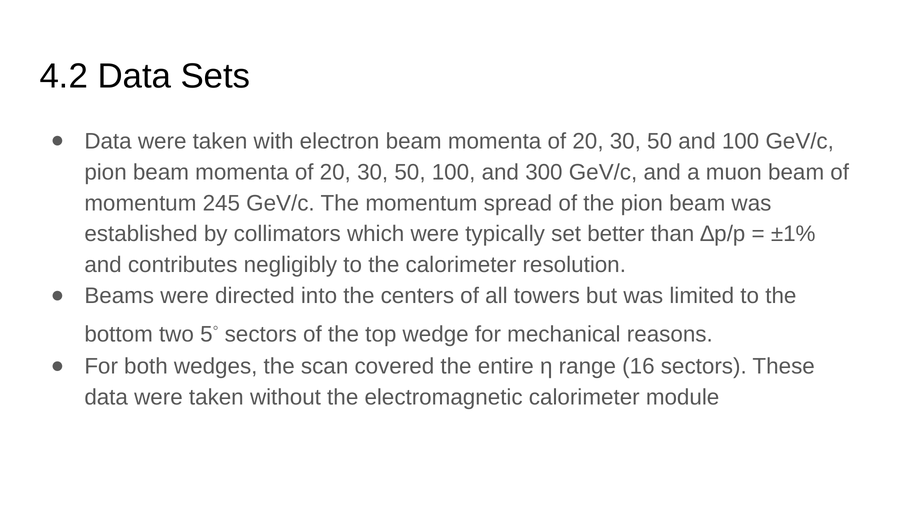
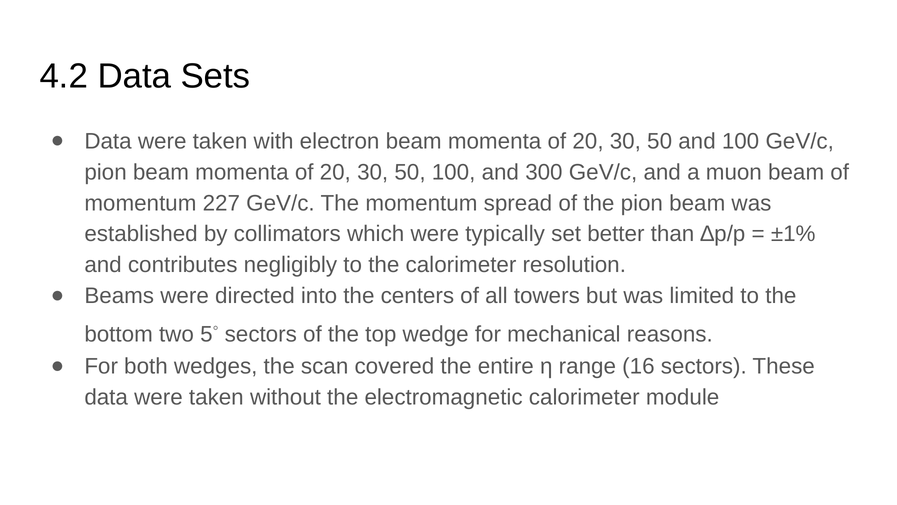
245: 245 -> 227 (221, 203)
